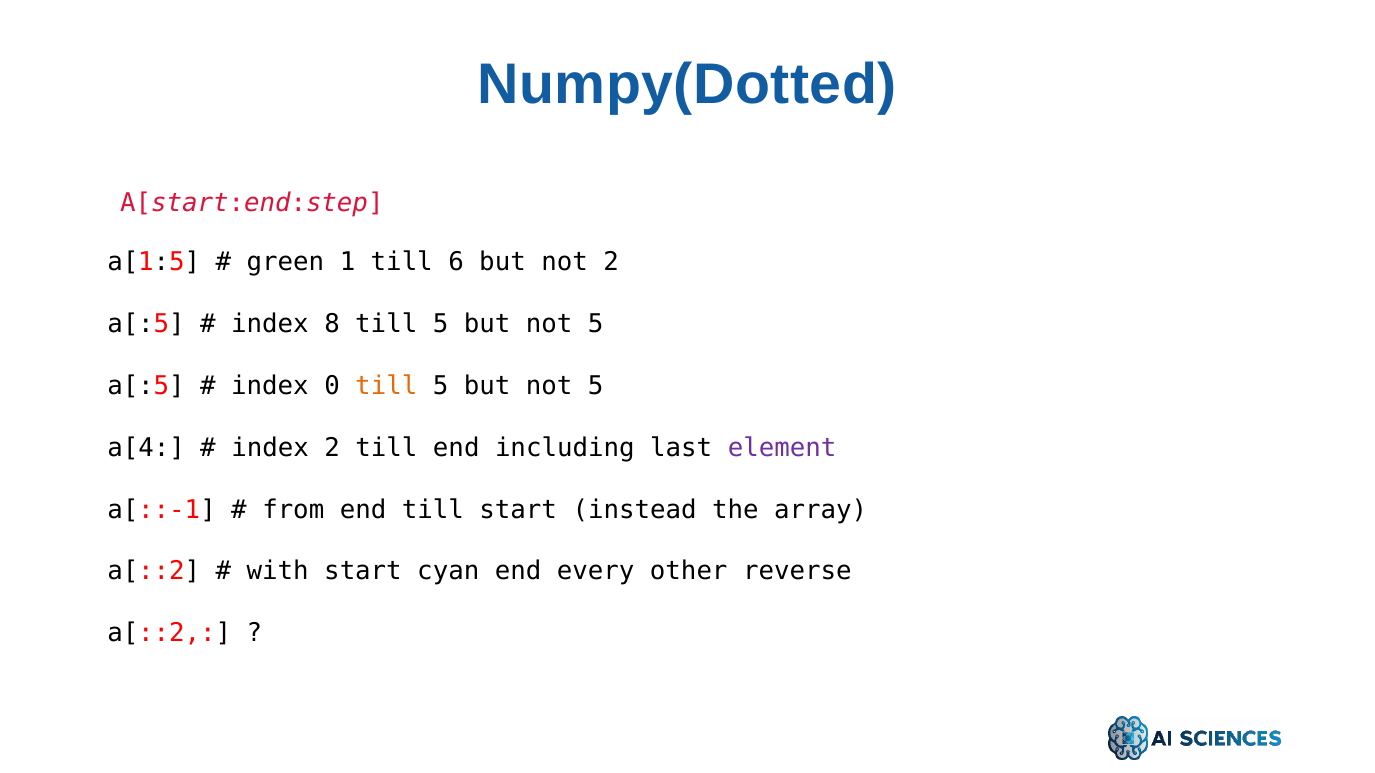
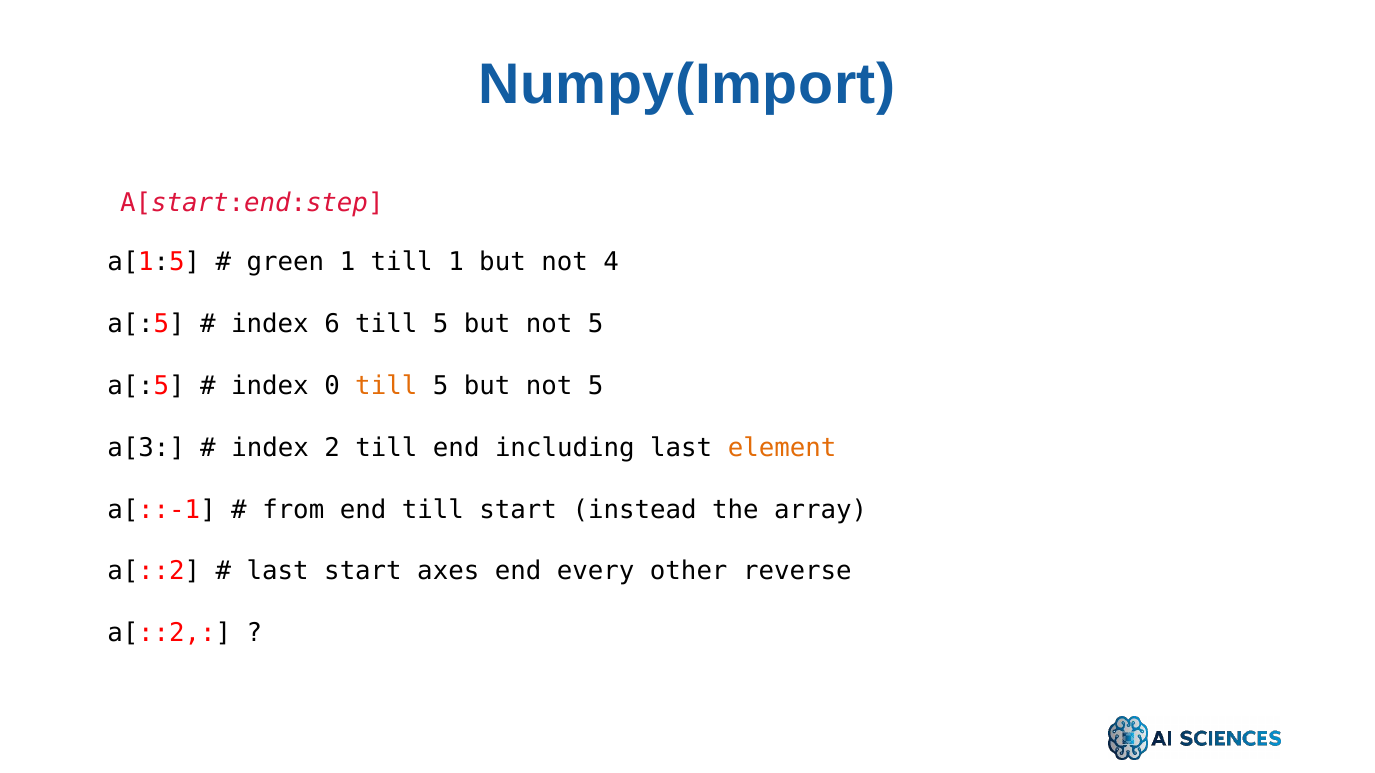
Numpy(Dotted: Numpy(Dotted -> Numpy(Import (687, 85)
till 6: 6 -> 1 (456, 262)
not 2: 2 -> 4 (611, 262)
8: 8 -> 6 (332, 324)
a[4: a[4 -> a[3 (146, 448)
element colour: purple -> orange (782, 448)
with: with -> last (278, 572)
cyan: cyan -> axes (448, 572)
